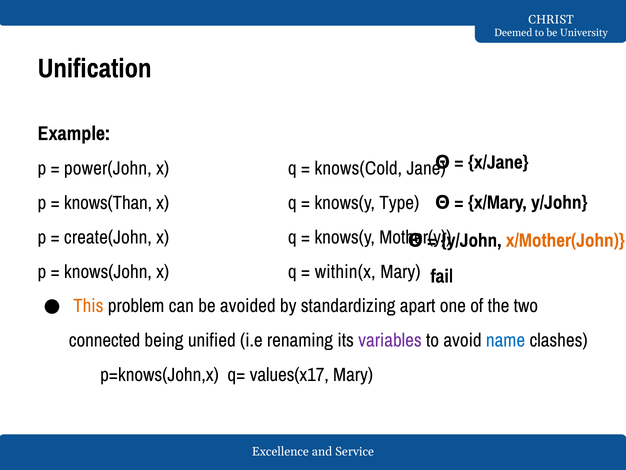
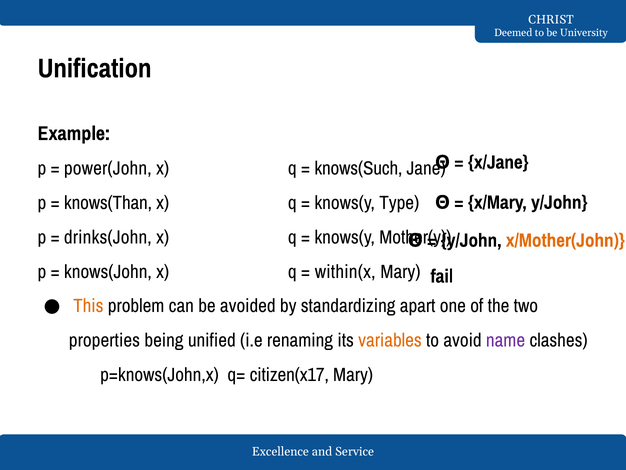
knows(Cold: knows(Cold -> knows(Such (358, 168)
create(John: create(John -> drinks(John (108, 237)
connected: connected -> properties (104, 340)
variables colour: purple -> orange (390, 340)
name colour: blue -> purple (506, 340)
values(x17: values(x17 -> citizen(x17 (289, 375)
